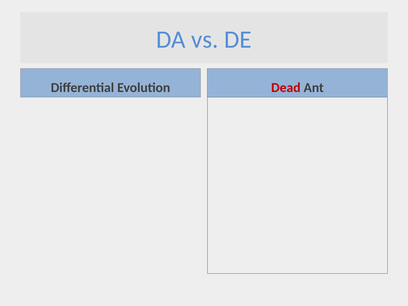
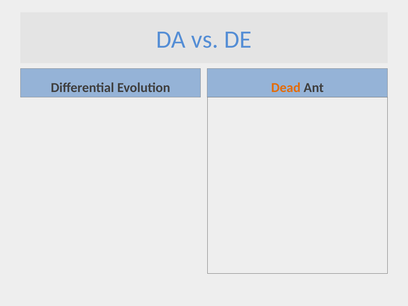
Dead colour: red -> orange (286, 88)
